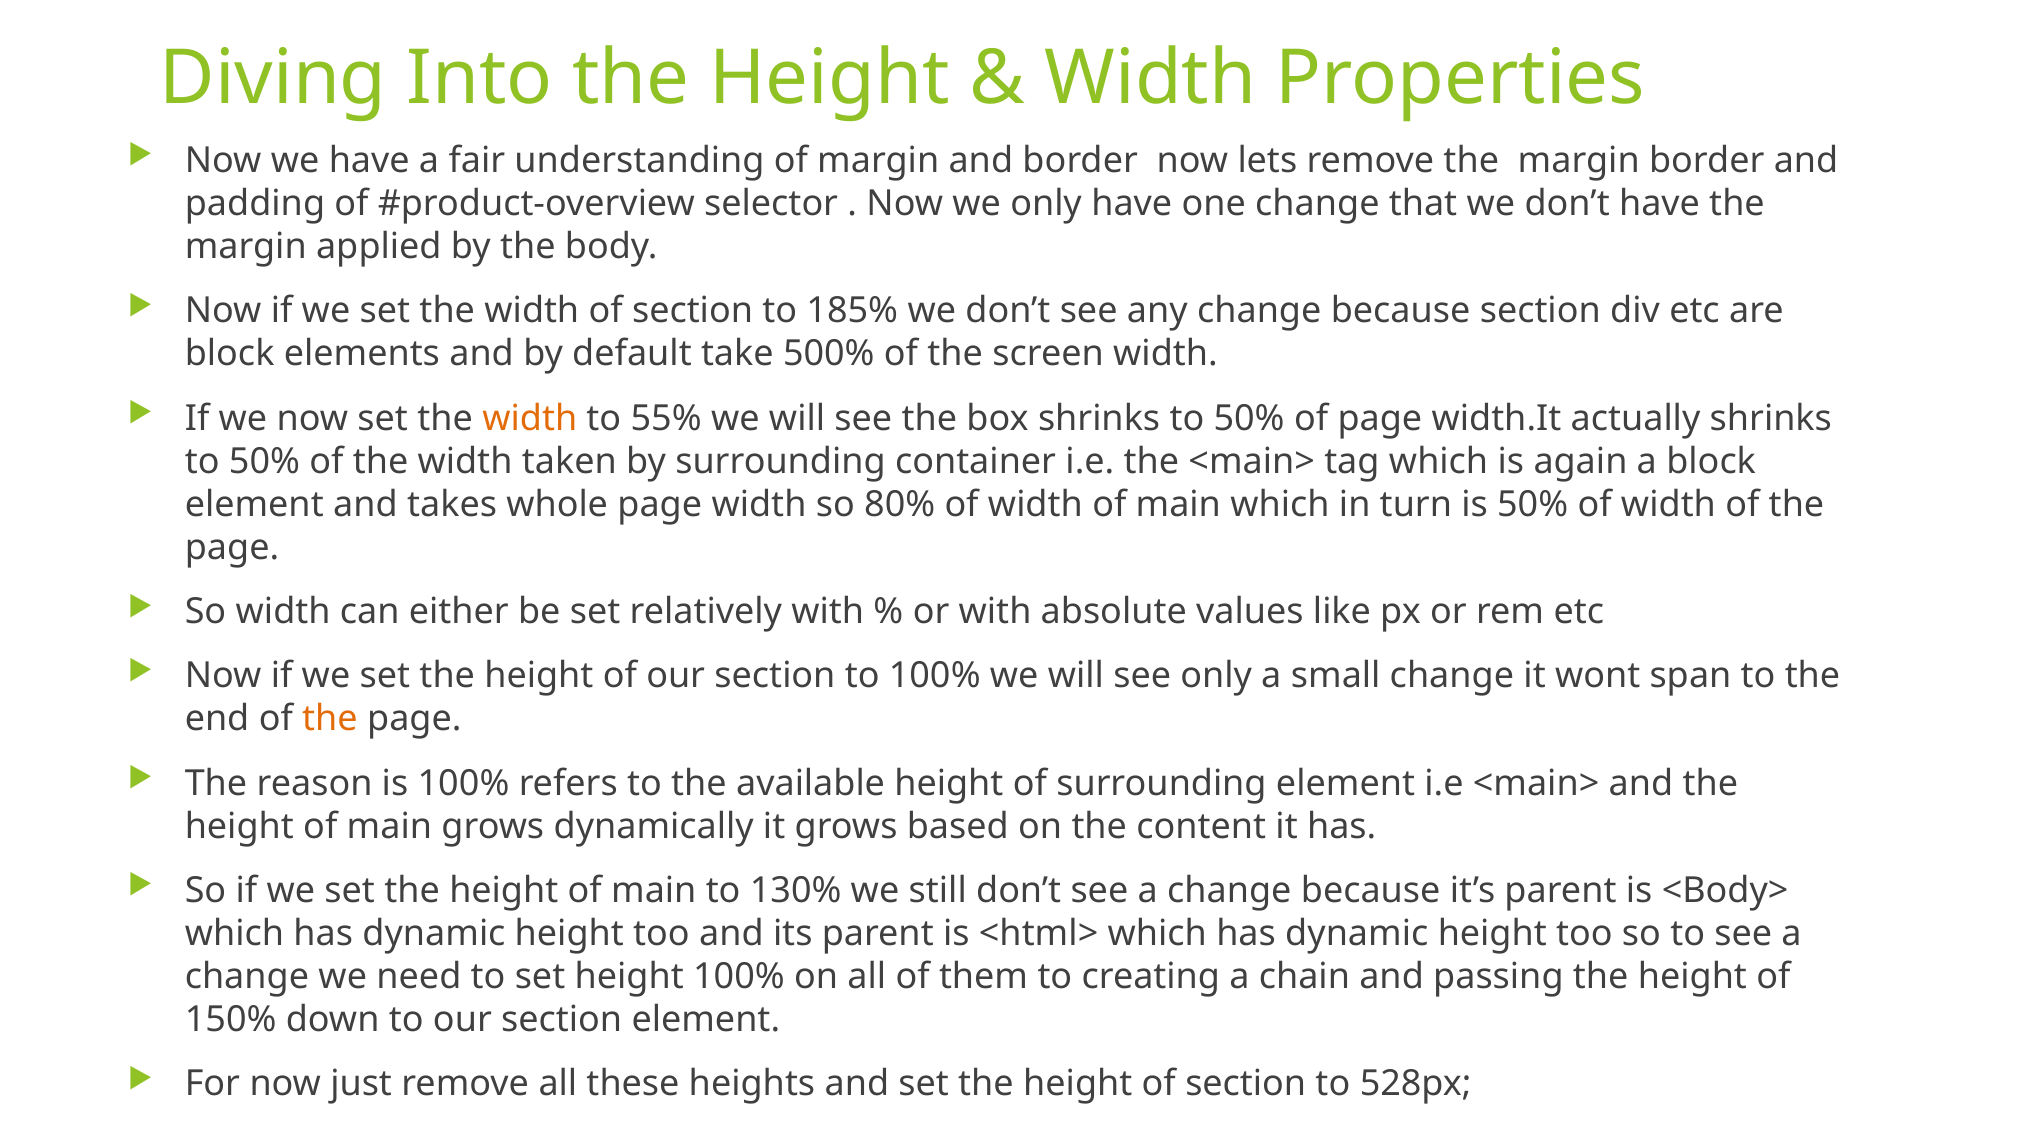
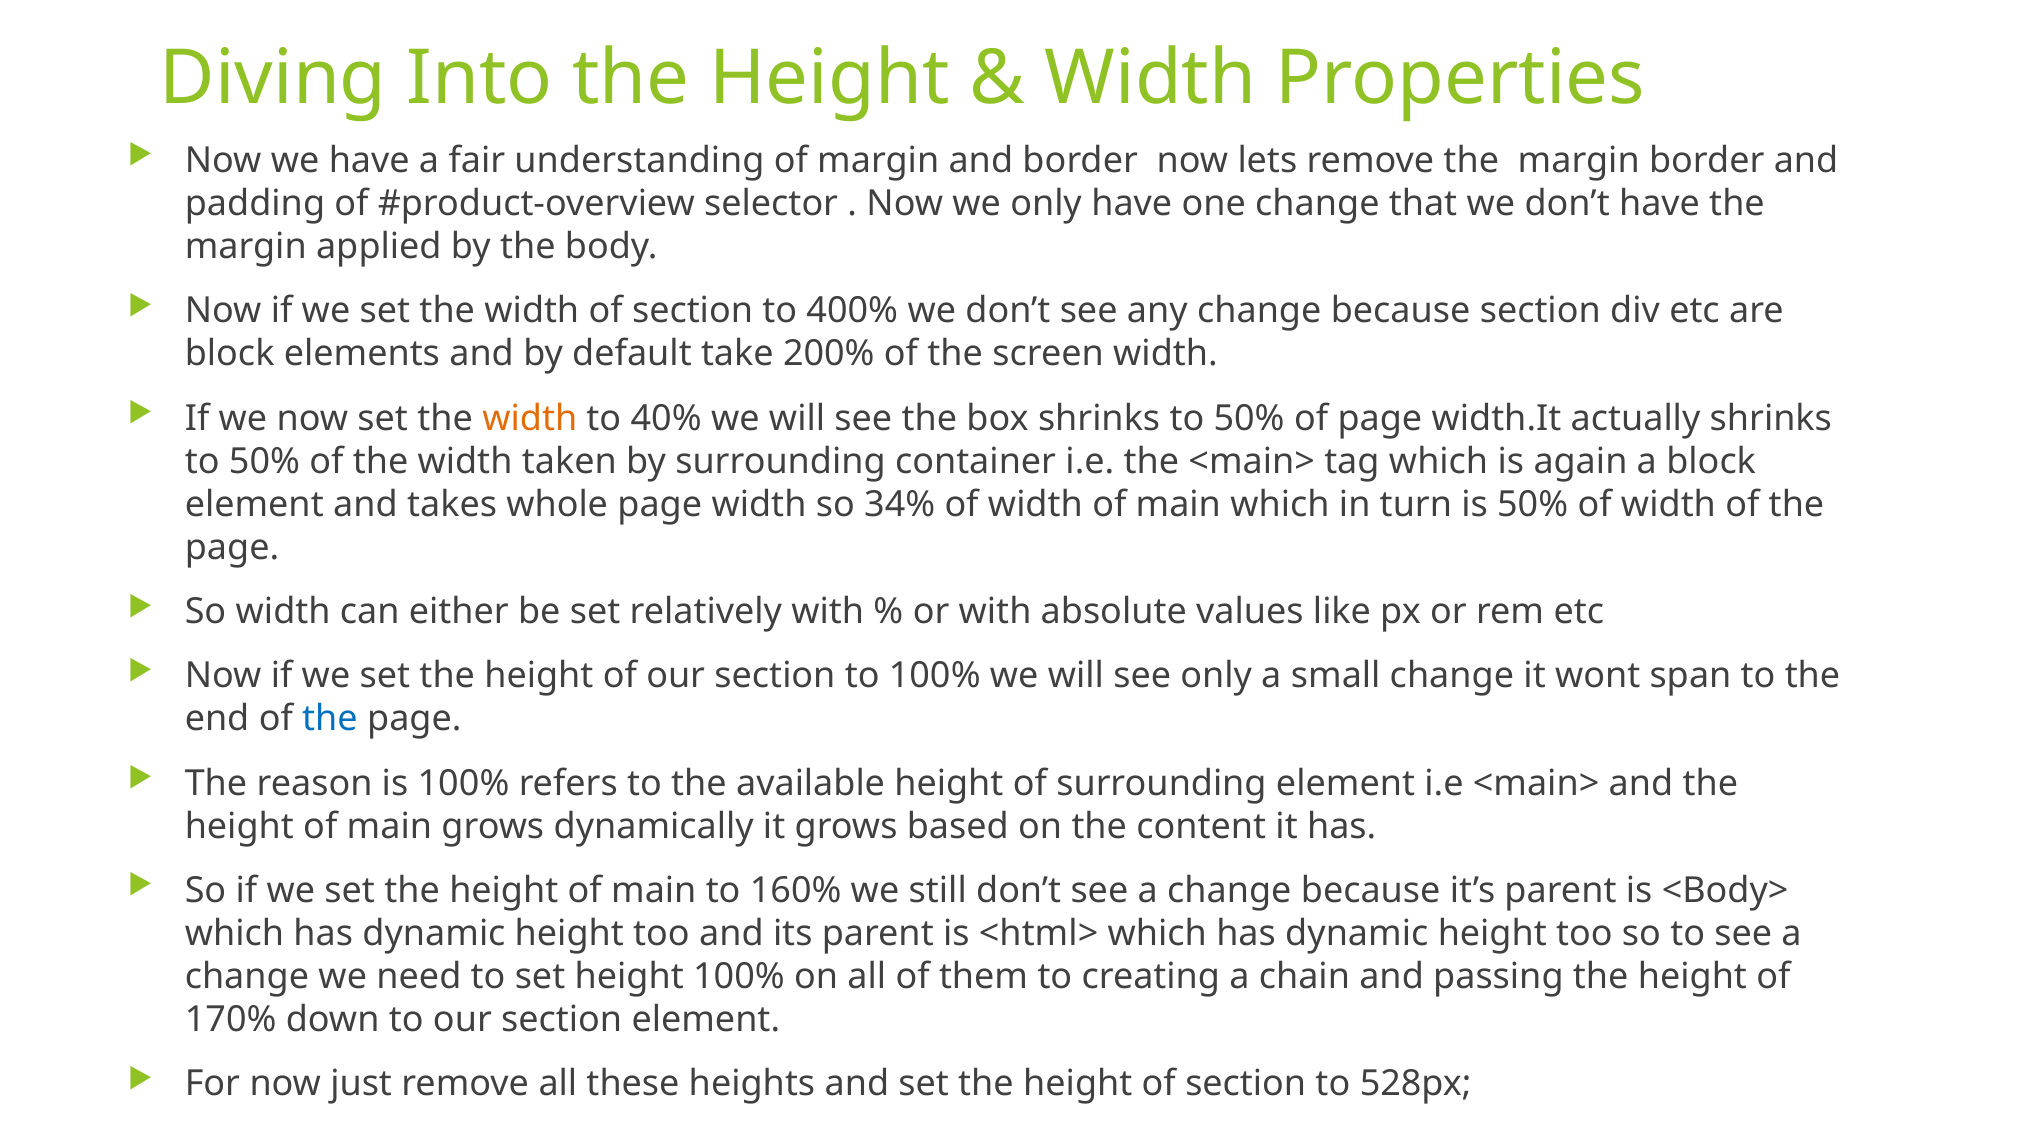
185%: 185% -> 400% (852, 311)
500%: 500% -> 200% (829, 354)
55%: 55% -> 40% (666, 419)
80%: 80% -> 34% (900, 505)
the colour: orange -> blue (330, 720)
130%: 130% -> 160% (796, 891)
150%: 150% -> 170% (231, 1021)
